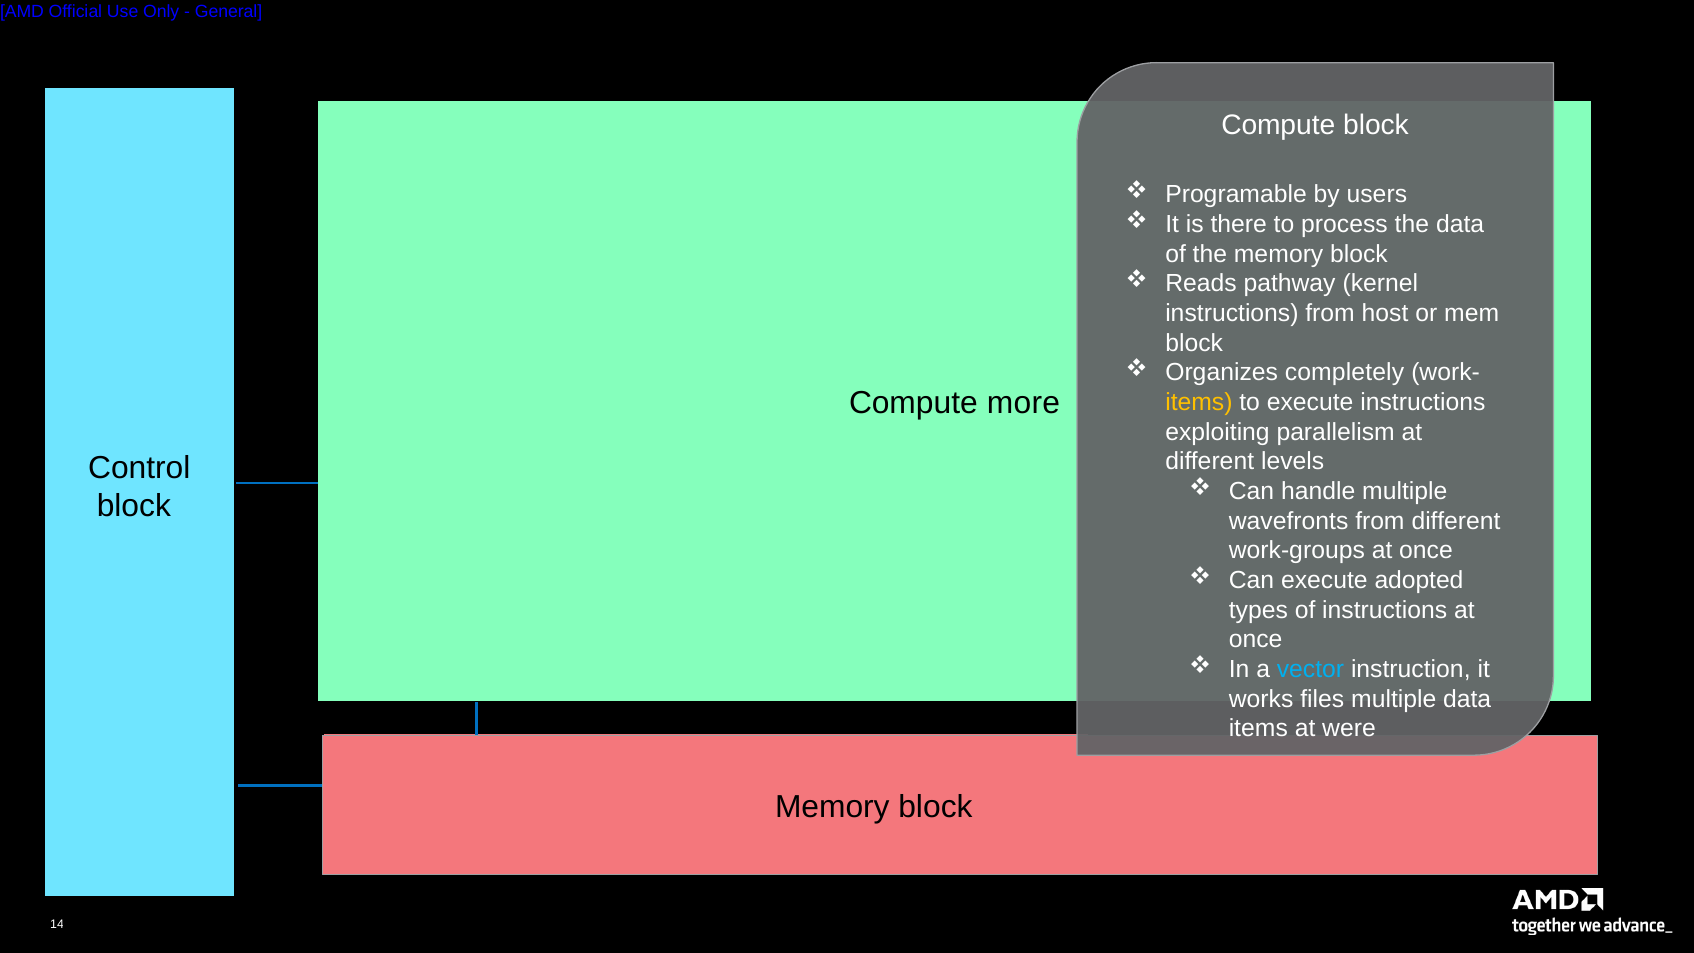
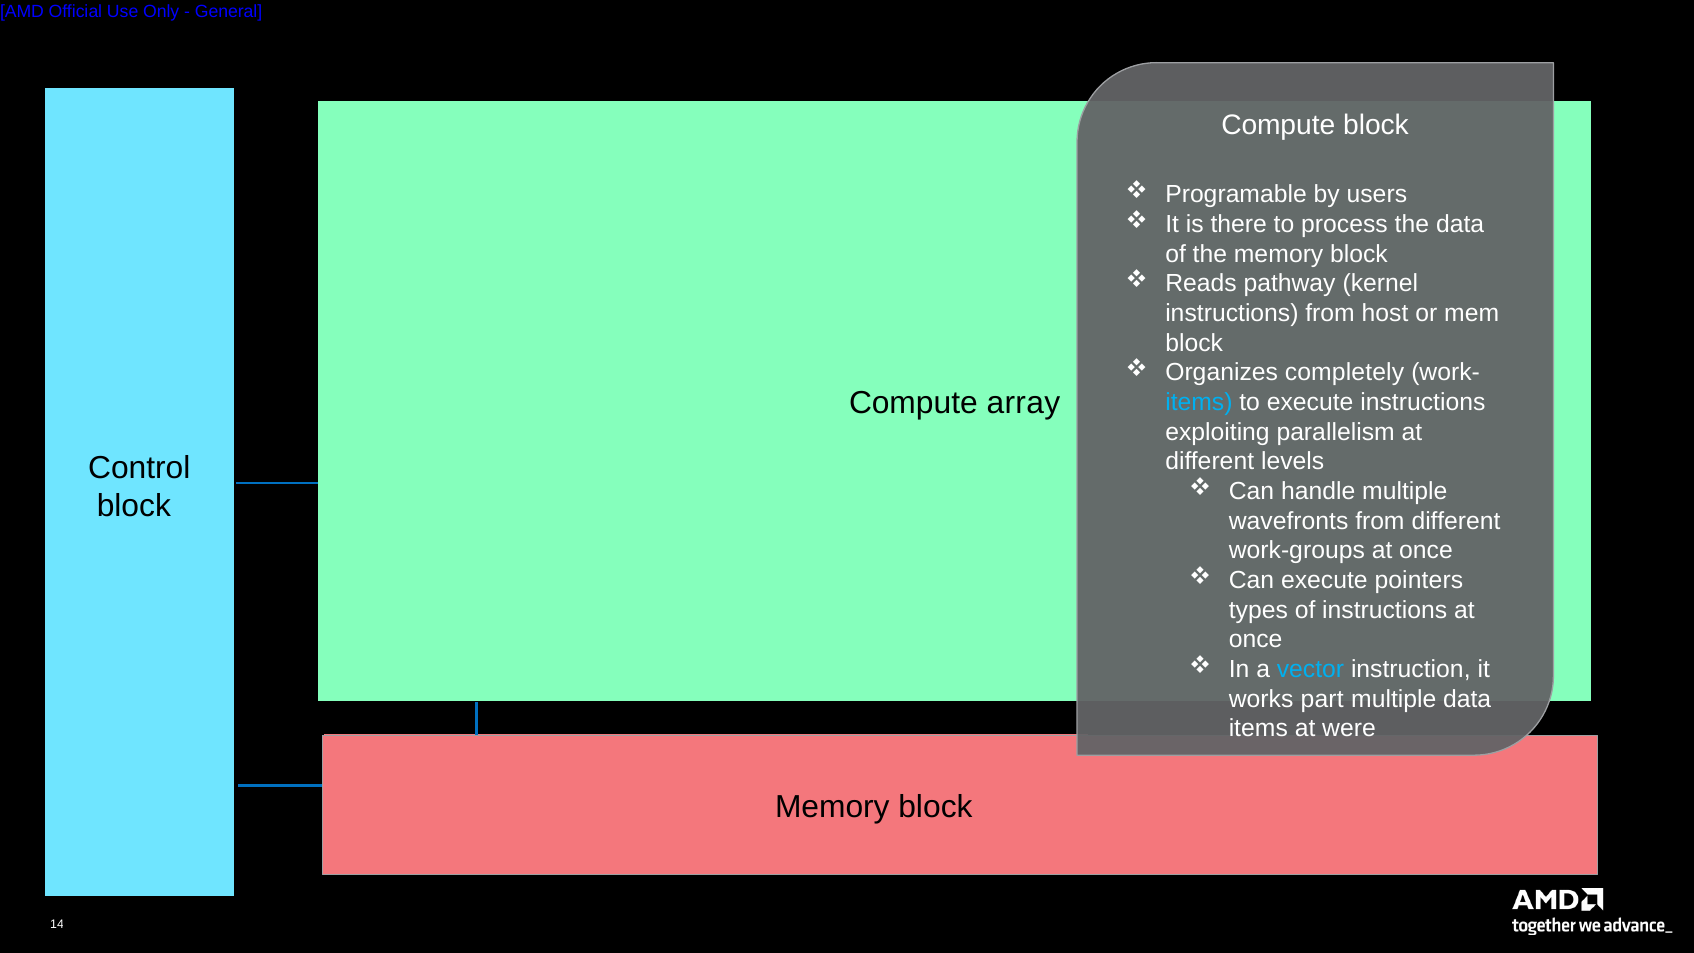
more: more -> array (1023, 403)
items colour: yellow -> light blue (1199, 402)
adopted: adopted -> pointers (1419, 580)
files: files -> part (1322, 699)
